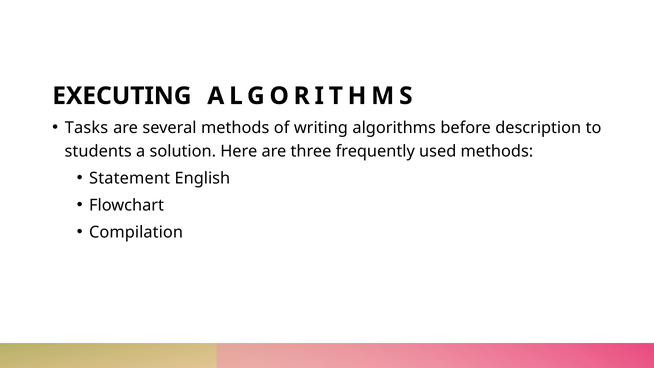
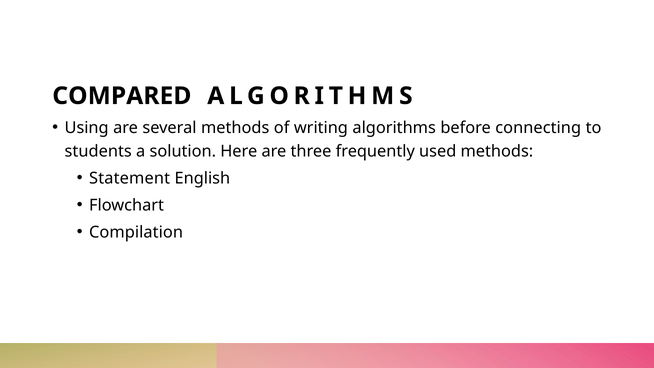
EXECUTING: EXECUTING -> COMPARED (122, 96)
Tasks: Tasks -> Using (87, 128)
description: description -> connecting (538, 128)
